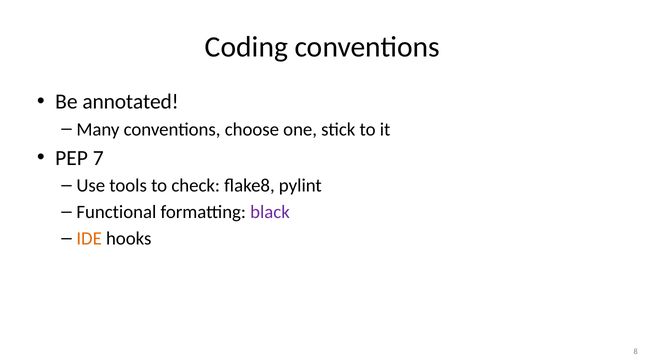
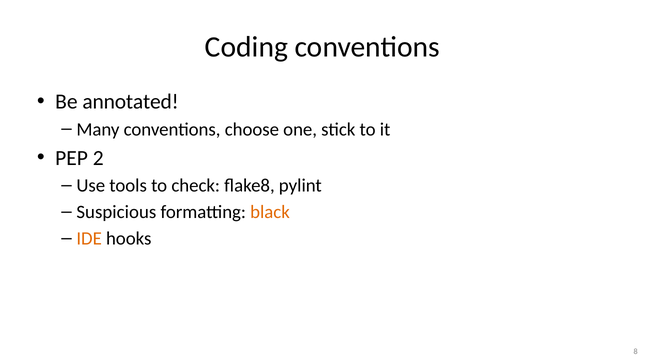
7: 7 -> 2 (98, 158)
Functional: Functional -> Suspicious (116, 212)
black colour: purple -> orange (270, 212)
